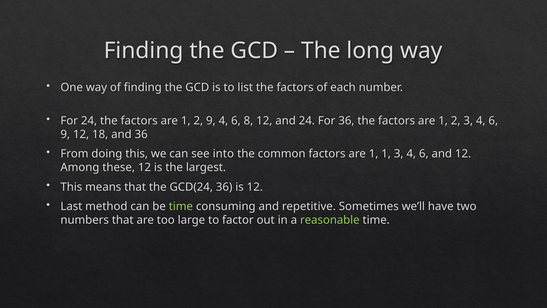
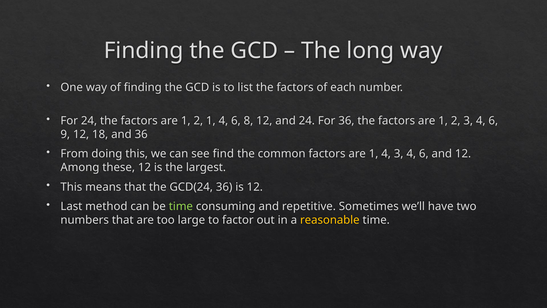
2 9: 9 -> 1 (211, 121)
into: into -> find (223, 154)
are 1 1: 1 -> 4 (386, 154)
reasonable colour: light green -> yellow (330, 220)
